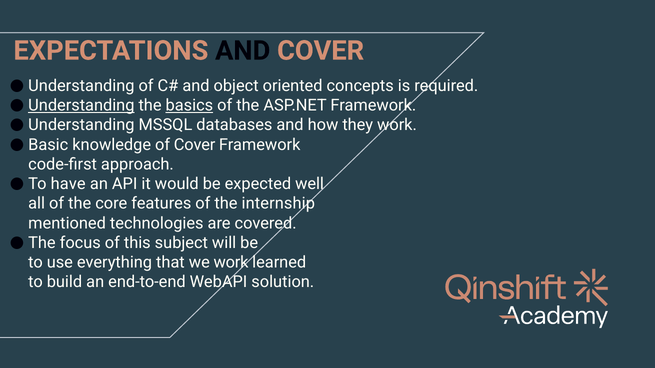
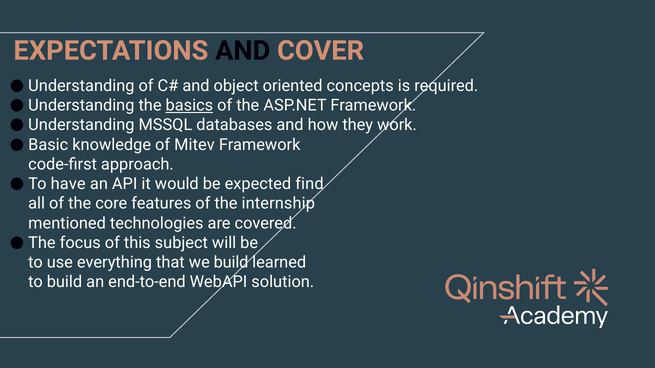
Understanding underline: present -> none (81, 106)
of Cover: Cover -> Mitev (194, 145)
well: well -> find (309, 184)
we work: work -> build (231, 263)
